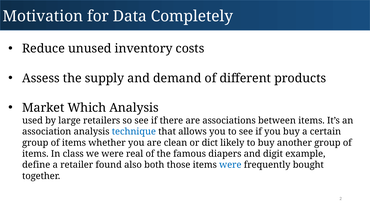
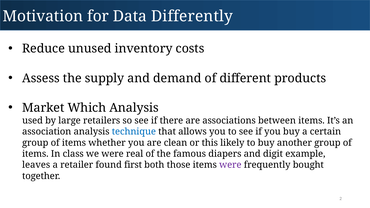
Completely: Completely -> Differently (192, 16)
dict: dict -> this (210, 143)
define: define -> leaves (36, 165)
also: also -> first (133, 165)
were colour: blue -> purple (230, 165)
